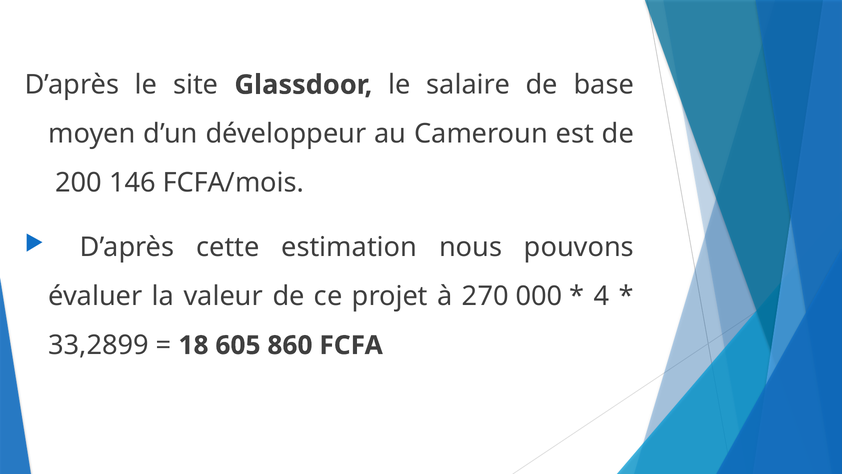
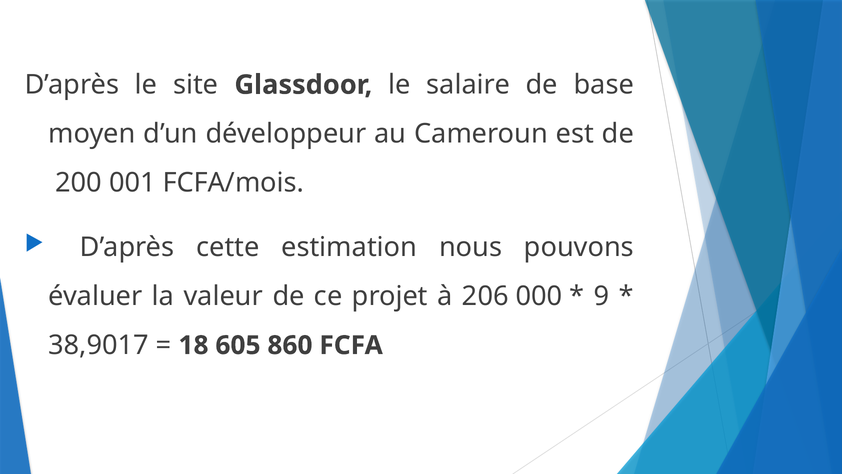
146: 146 -> 001 (132, 182)
270: 270 -> 206 (485, 296)
4: 4 -> 9 (602, 296)
33,2899: 33,2899 -> 38,9017 (99, 345)
